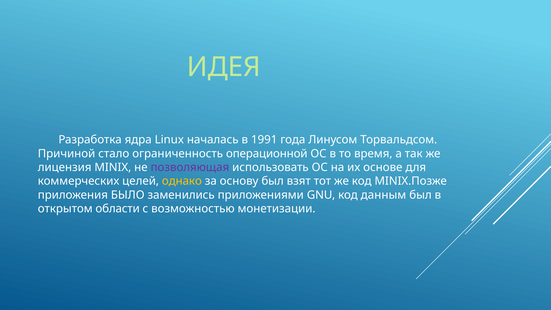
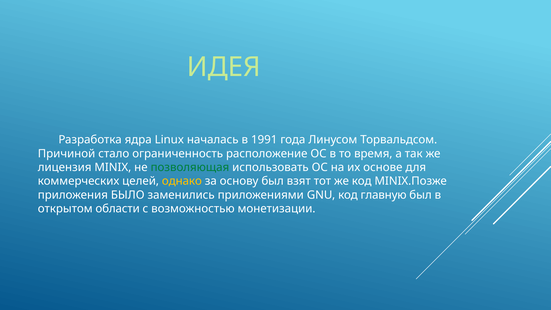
операционной: операционной -> расположение (267, 154)
позволяющая colour: purple -> green (190, 167)
данным: данным -> главную (384, 195)
